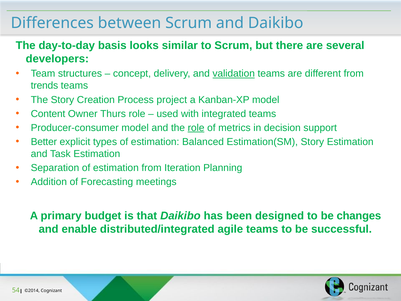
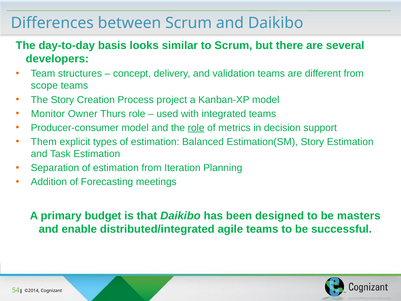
validation underline: present -> none (234, 74)
trends: trends -> scope (44, 86)
Content: Content -> Monitor (48, 114)
Better: Better -> Them (44, 142)
changes: changes -> masters (359, 216)
